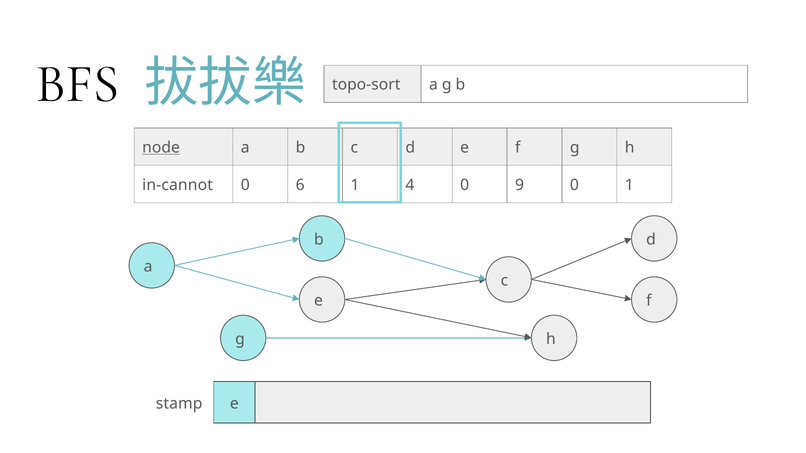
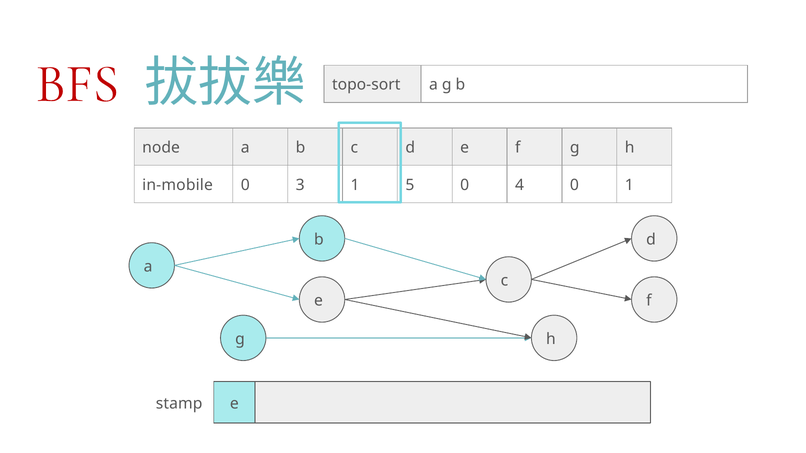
BFS colour: black -> red (77, 83)
node underline: present -> none (161, 148)
in-cannot: in-cannot -> in-mobile (178, 185)
6: 6 -> 3 (300, 185)
4: 4 -> 5 (410, 185)
9: 9 -> 4 (520, 185)
